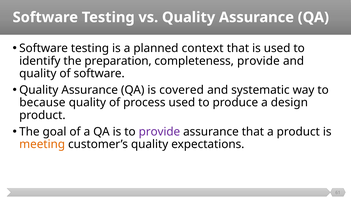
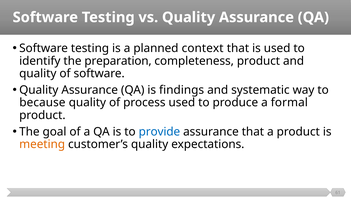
completeness provide: provide -> product (258, 61)
covered: covered -> findings (182, 90)
design: design -> formal (289, 102)
provide colour: purple -> blue (159, 131)
